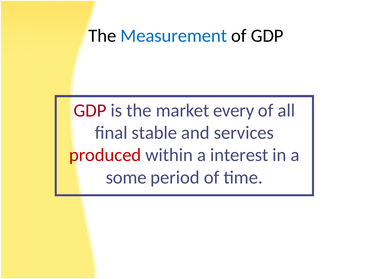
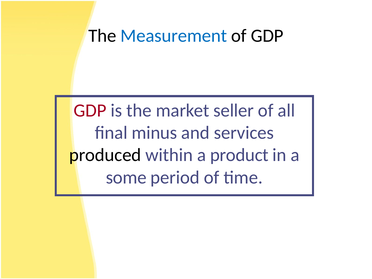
every: every -> seller (234, 110)
stable: stable -> minus (154, 133)
produced colour: red -> black (105, 155)
interest: interest -> product (239, 155)
